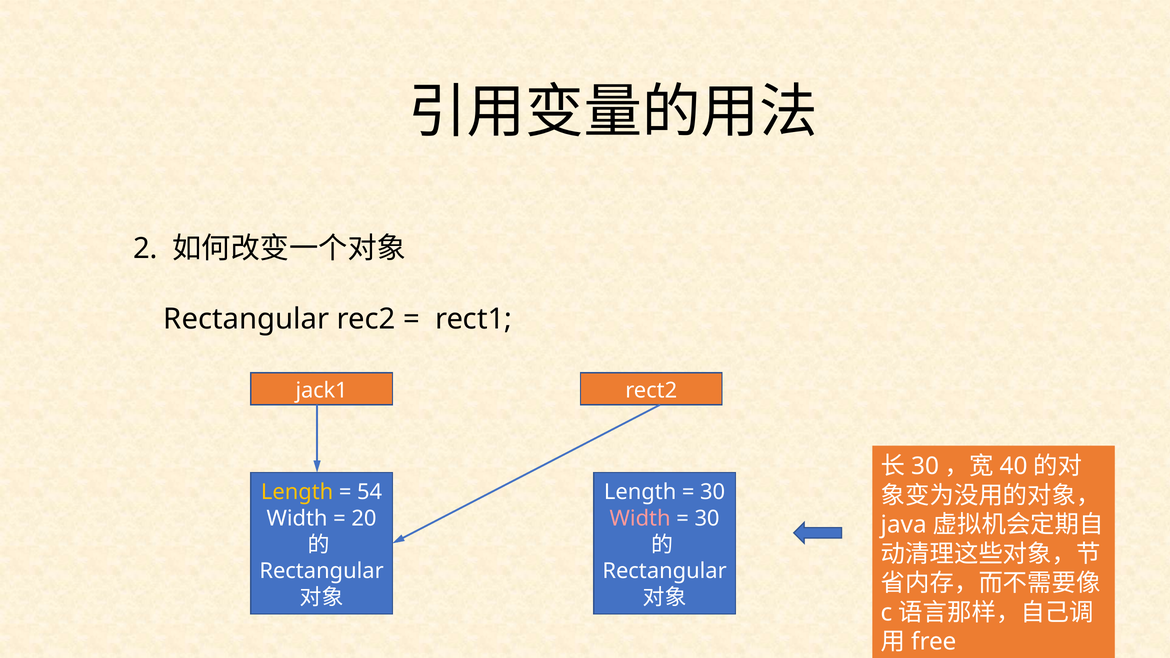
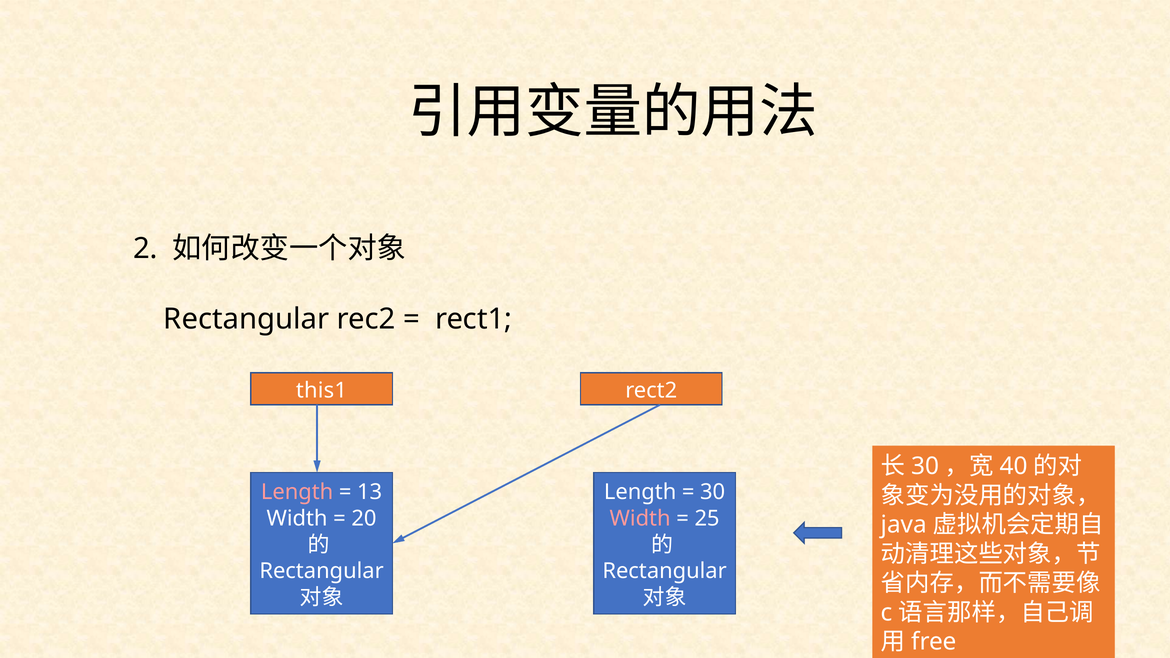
jack1: jack1 -> this1 (321, 390)
Length colour: yellow -> pink (297, 492)
54: 54 -> 13 (370, 492)
30: 30 -> 25 (707, 519)
